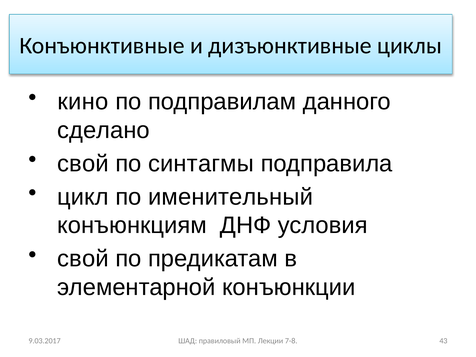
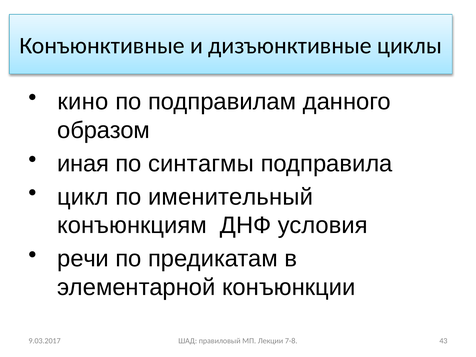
сделано: сделано -> образом (104, 130)
свой: свой -> иная (83, 164)
свой: свой -> речи (83, 259)
